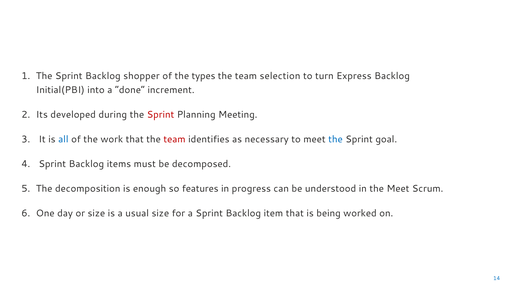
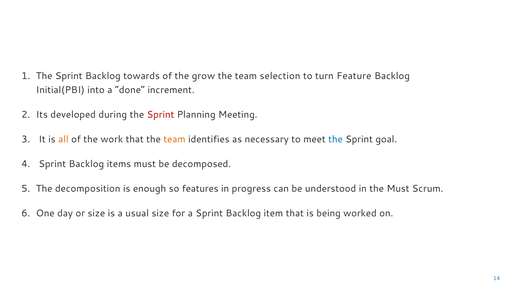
shopper: shopper -> towards (142, 76)
types: types -> grow (203, 76)
Express: Express -> Feature (354, 76)
all colour: blue -> orange (63, 139)
team colour: red -> orange (174, 139)
the Meet: Meet -> Must (398, 189)
